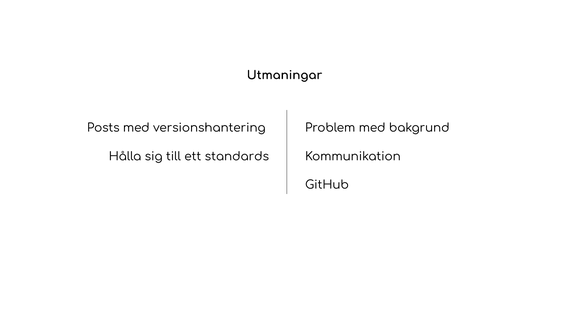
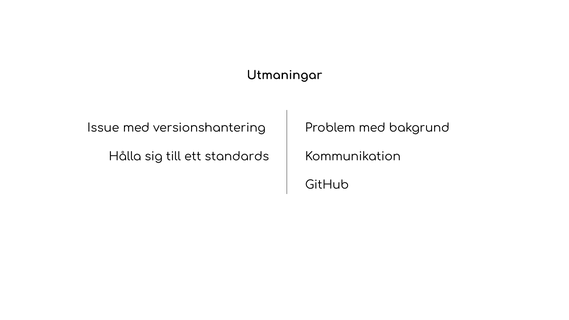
Posts: Posts -> Issue (103, 128)
